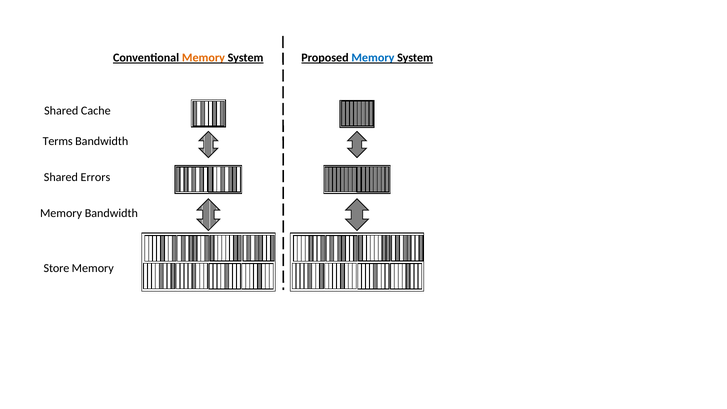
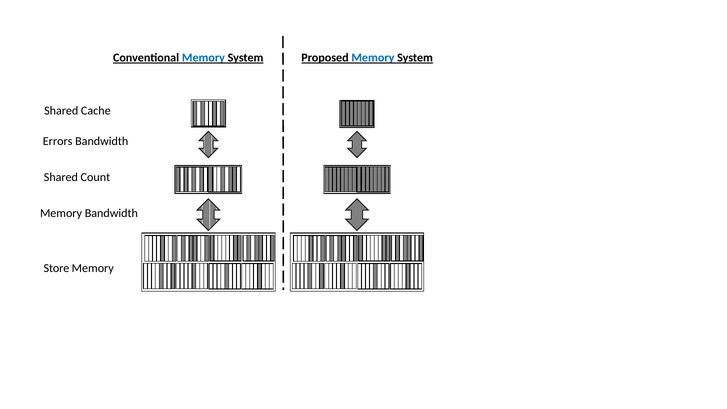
Memory colour: orange -> blue (203, 58)
Terms: Terms -> Errors (58, 141)
Errors: Errors -> Count (95, 177)
